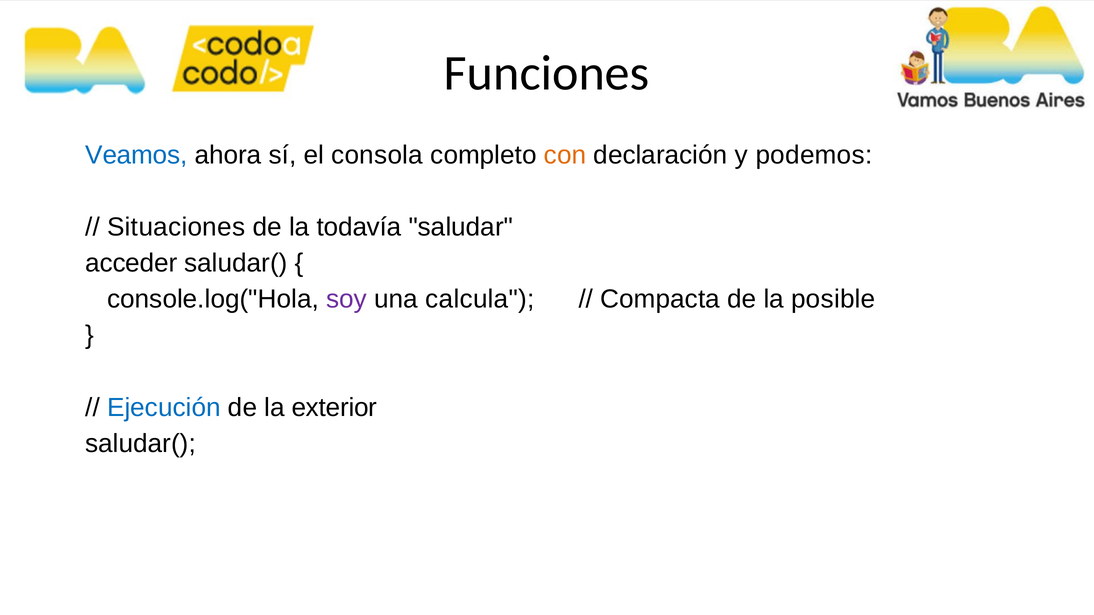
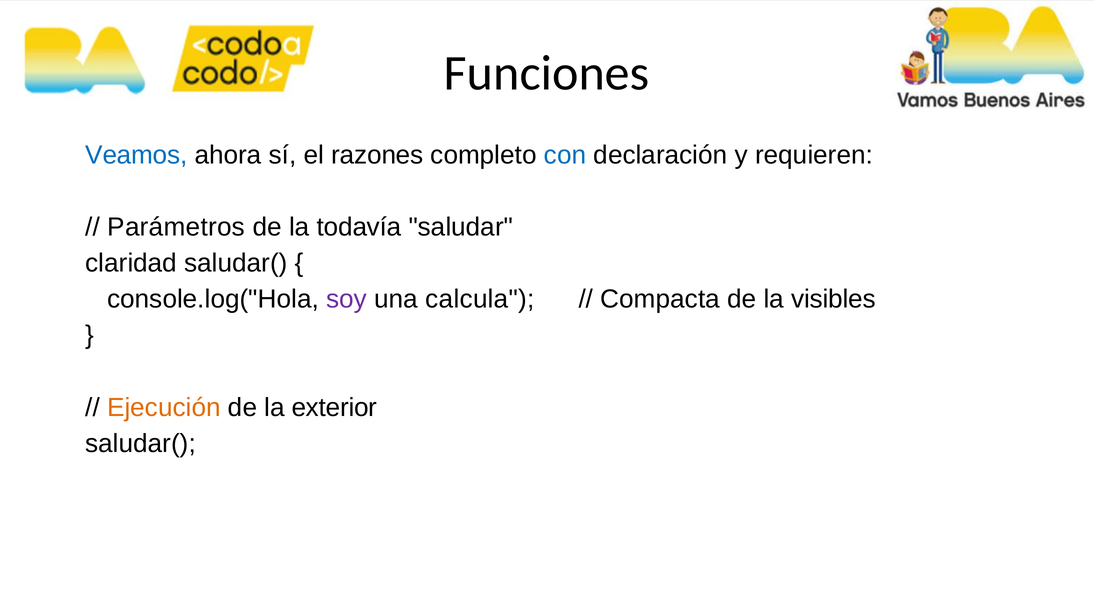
consola: consola -> razones (377, 155)
con colour: orange -> blue (565, 155)
podemos: podemos -> requieren (814, 155)
Situaciones: Situaciones -> Parámetros (176, 227)
acceder: acceder -> claridad (131, 263)
posible: posible -> visibles (834, 299)
Ejecución colour: blue -> orange (164, 408)
